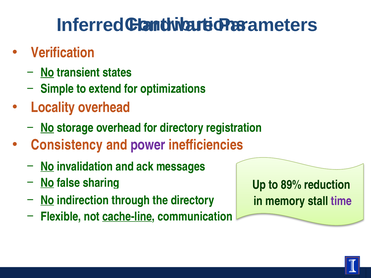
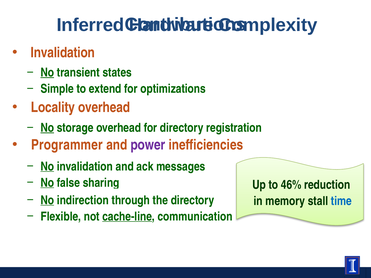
Parameters: Parameters -> Complexity (268, 25)
Verification: Verification -> Invalidation (63, 53)
Consistency: Consistency -> Programmer (67, 145)
89%: 89% -> 46% (291, 185)
time colour: purple -> blue (341, 201)
